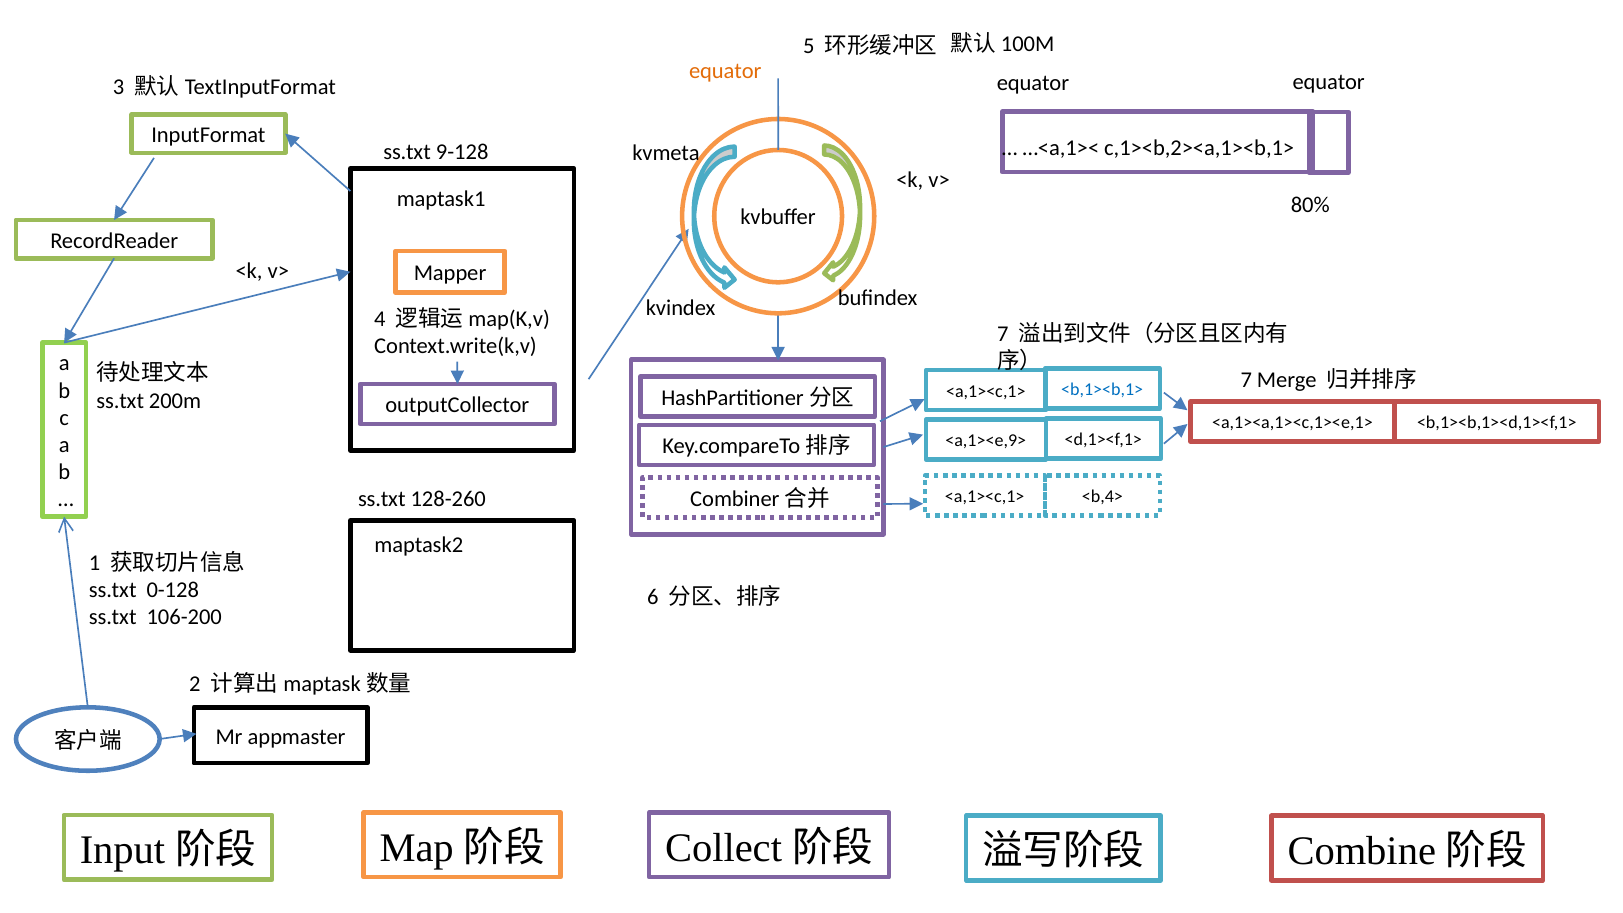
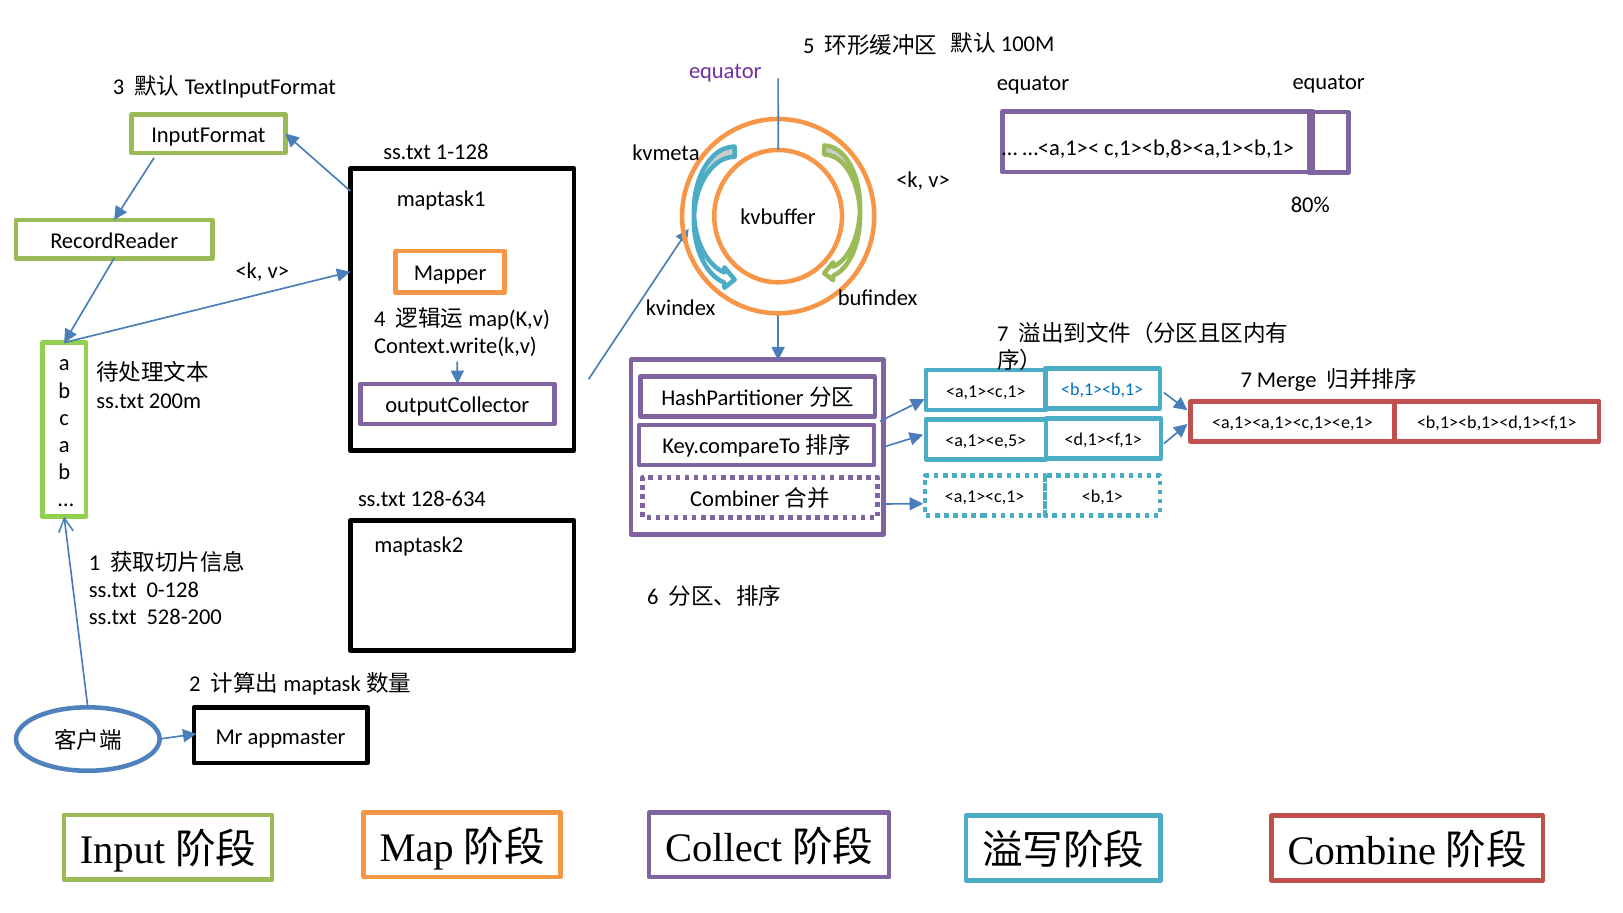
equator colour: orange -> purple (725, 71)
c,1><b,2><a,1><b,1>: c,1><b,2><a,1><b,1> -> c,1><b,8><a,1><b,1> (1199, 148)
9-128: 9-128 -> 1-128 (462, 152)
<a,1><e,9>: <a,1><e,9> -> <a,1><e,5> (986, 441)
128-260: 128-260 -> 128-634 (448, 499)
<b,4>: <b,4> -> <b,1> (1102, 497)
106-200: 106-200 -> 528-200 (184, 617)
